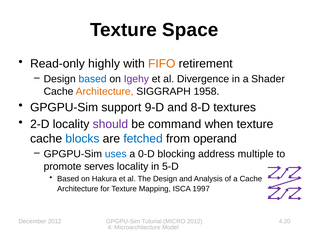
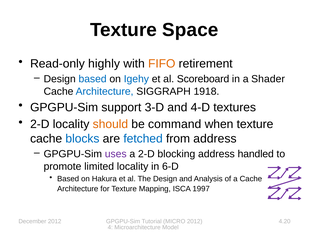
Igehy colour: purple -> blue (136, 79)
Divergence: Divergence -> Scoreboard (203, 79)
Architecture colour: orange -> blue (105, 91)
1958: 1958 -> 1918 (206, 91)
9-D: 9-D -> 3-D (154, 107)
8-D: 8-D -> 4-D (200, 107)
should colour: purple -> orange (110, 124)
from operand: operand -> address (215, 139)
uses colour: blue -> purple (116, 154)
a 0-D: 0-D -> 2-D (146, 154)
multiple: multiple -> handled (256, 154)
serves: serves -> limited (99, 166)
5-D: 5-D -> 6-D (170, 166)
